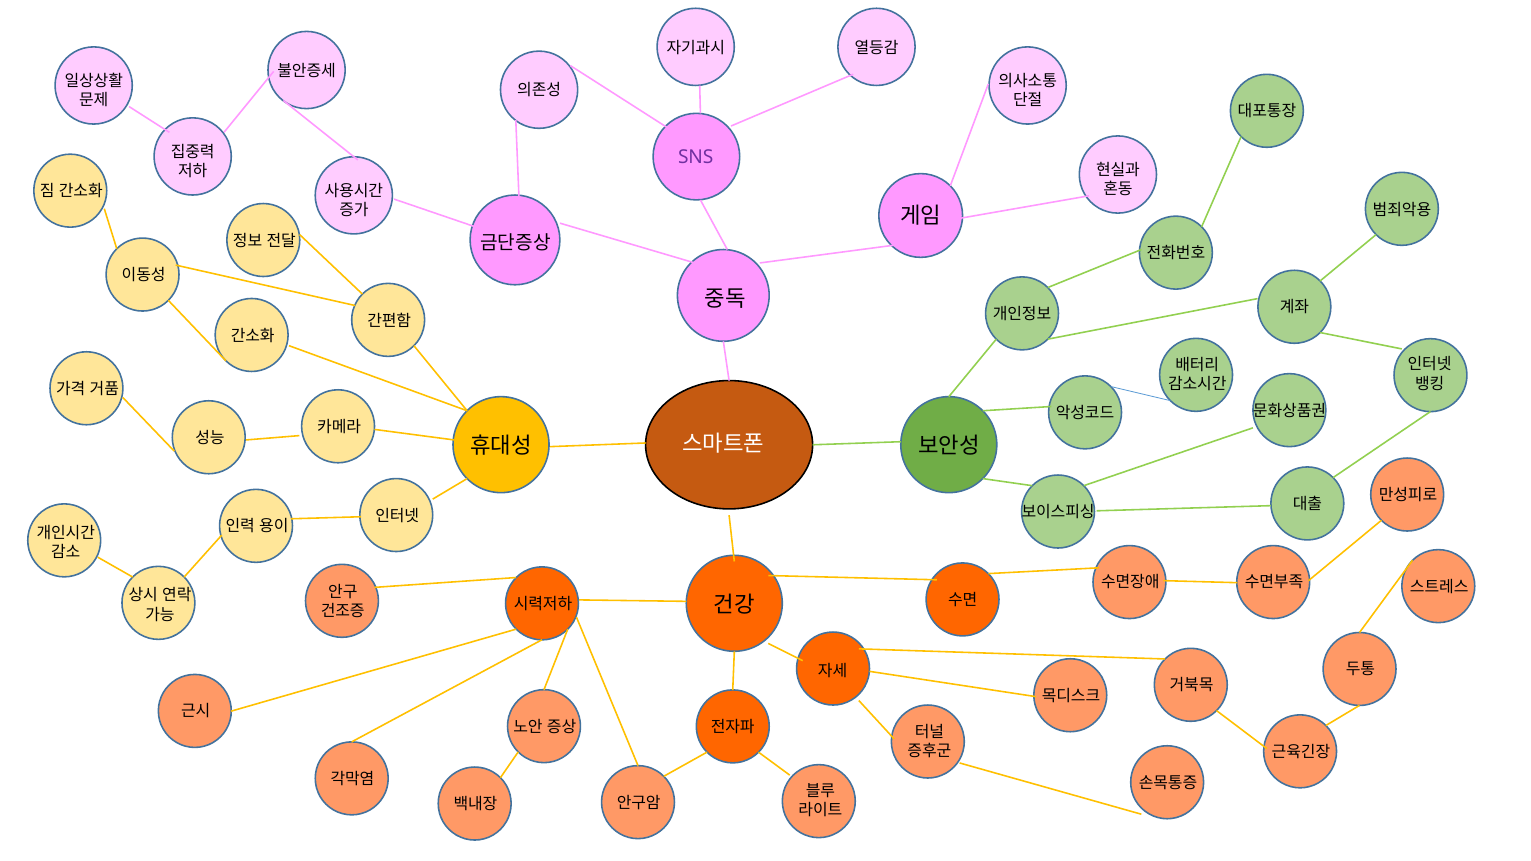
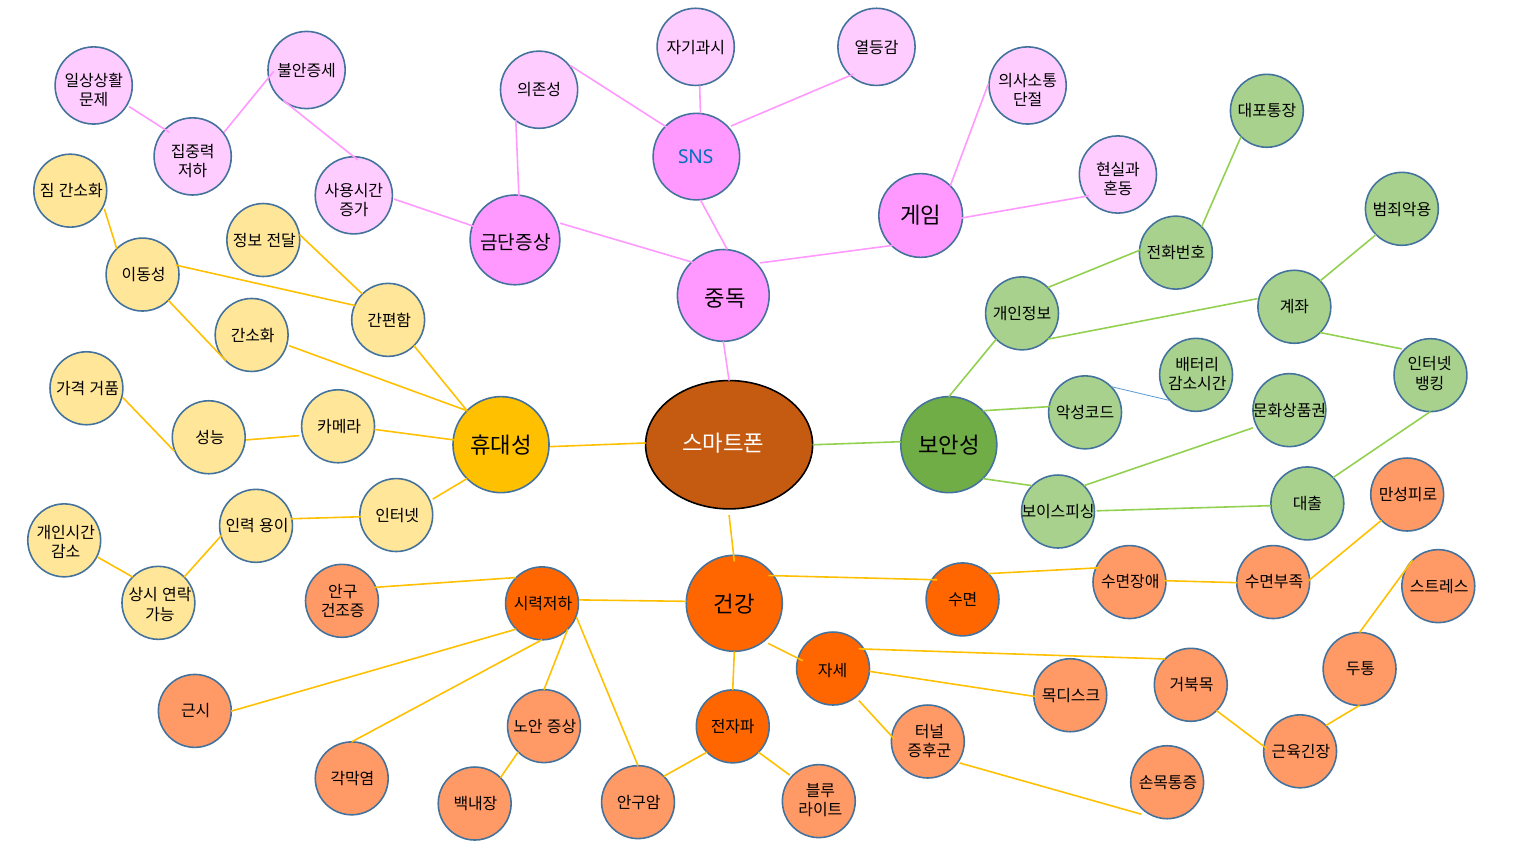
SNS colour: purple -> blue (696, 157)
